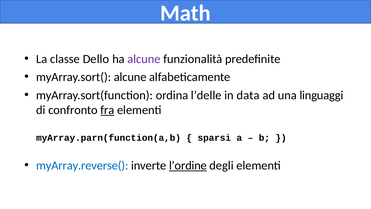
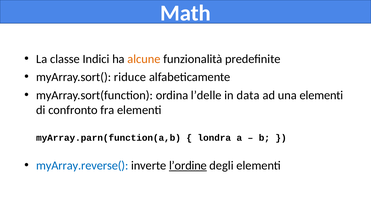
Dello: Dello -> Indici (96, 59)
alcune colour: purple -> orange (144, 59)
myArray.sort( alcune: alcune -> riduce (130, 77)
una linguaggi: linguaggi -> elementi (321, 95)
fra underline: present -> none (107, 110)
sparsi: sparsi -> londra (214, 138)
